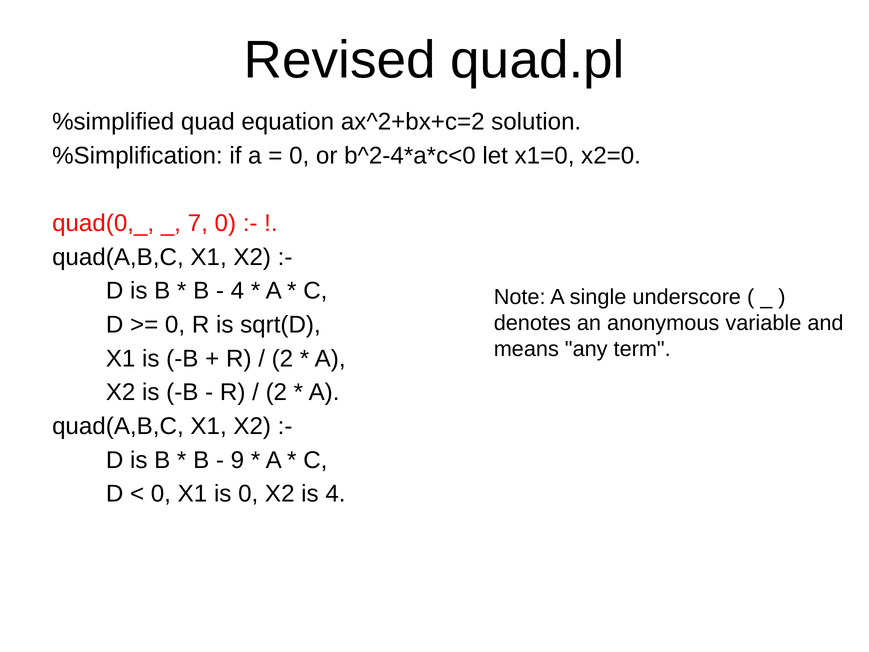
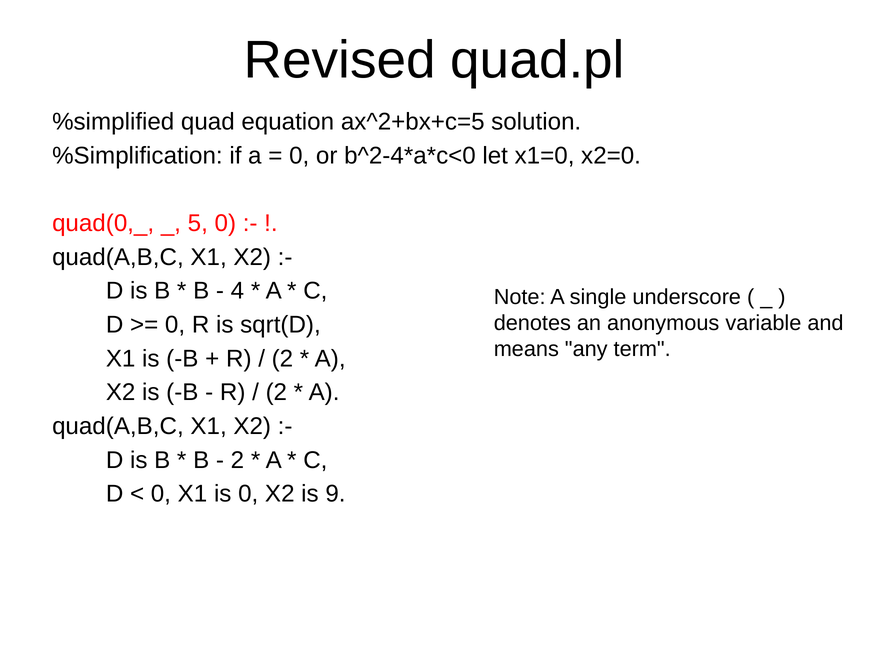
ax^2+bx+c=2: ax^2+bx+c=2 -> ax^2+bx+c=5 (413, 122)
7: 7 -> 5 (198, 223)
9: 9 -> 2 (237, 460)
is 4: 4 -> 9 (335, 494)
